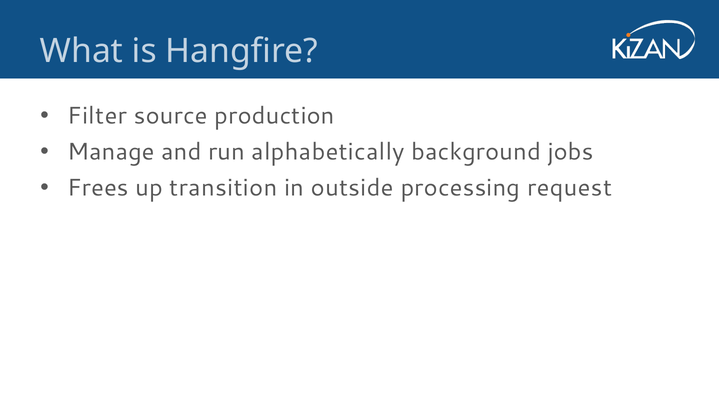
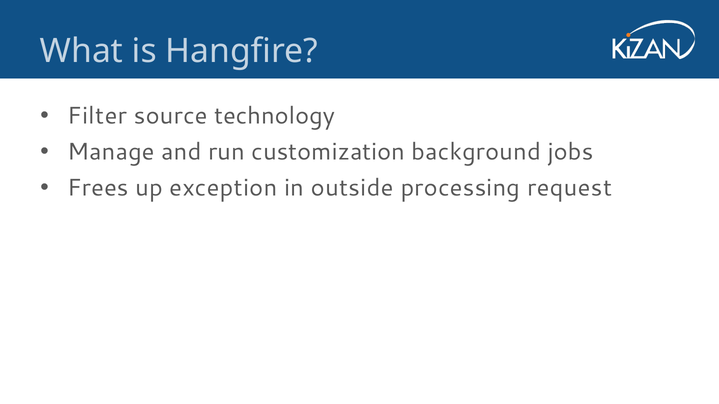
production: production -> technology (275, 116)
alphabetically: alphabetically -> customization (328, 152)
transition: transition -> exception (223, 188)
